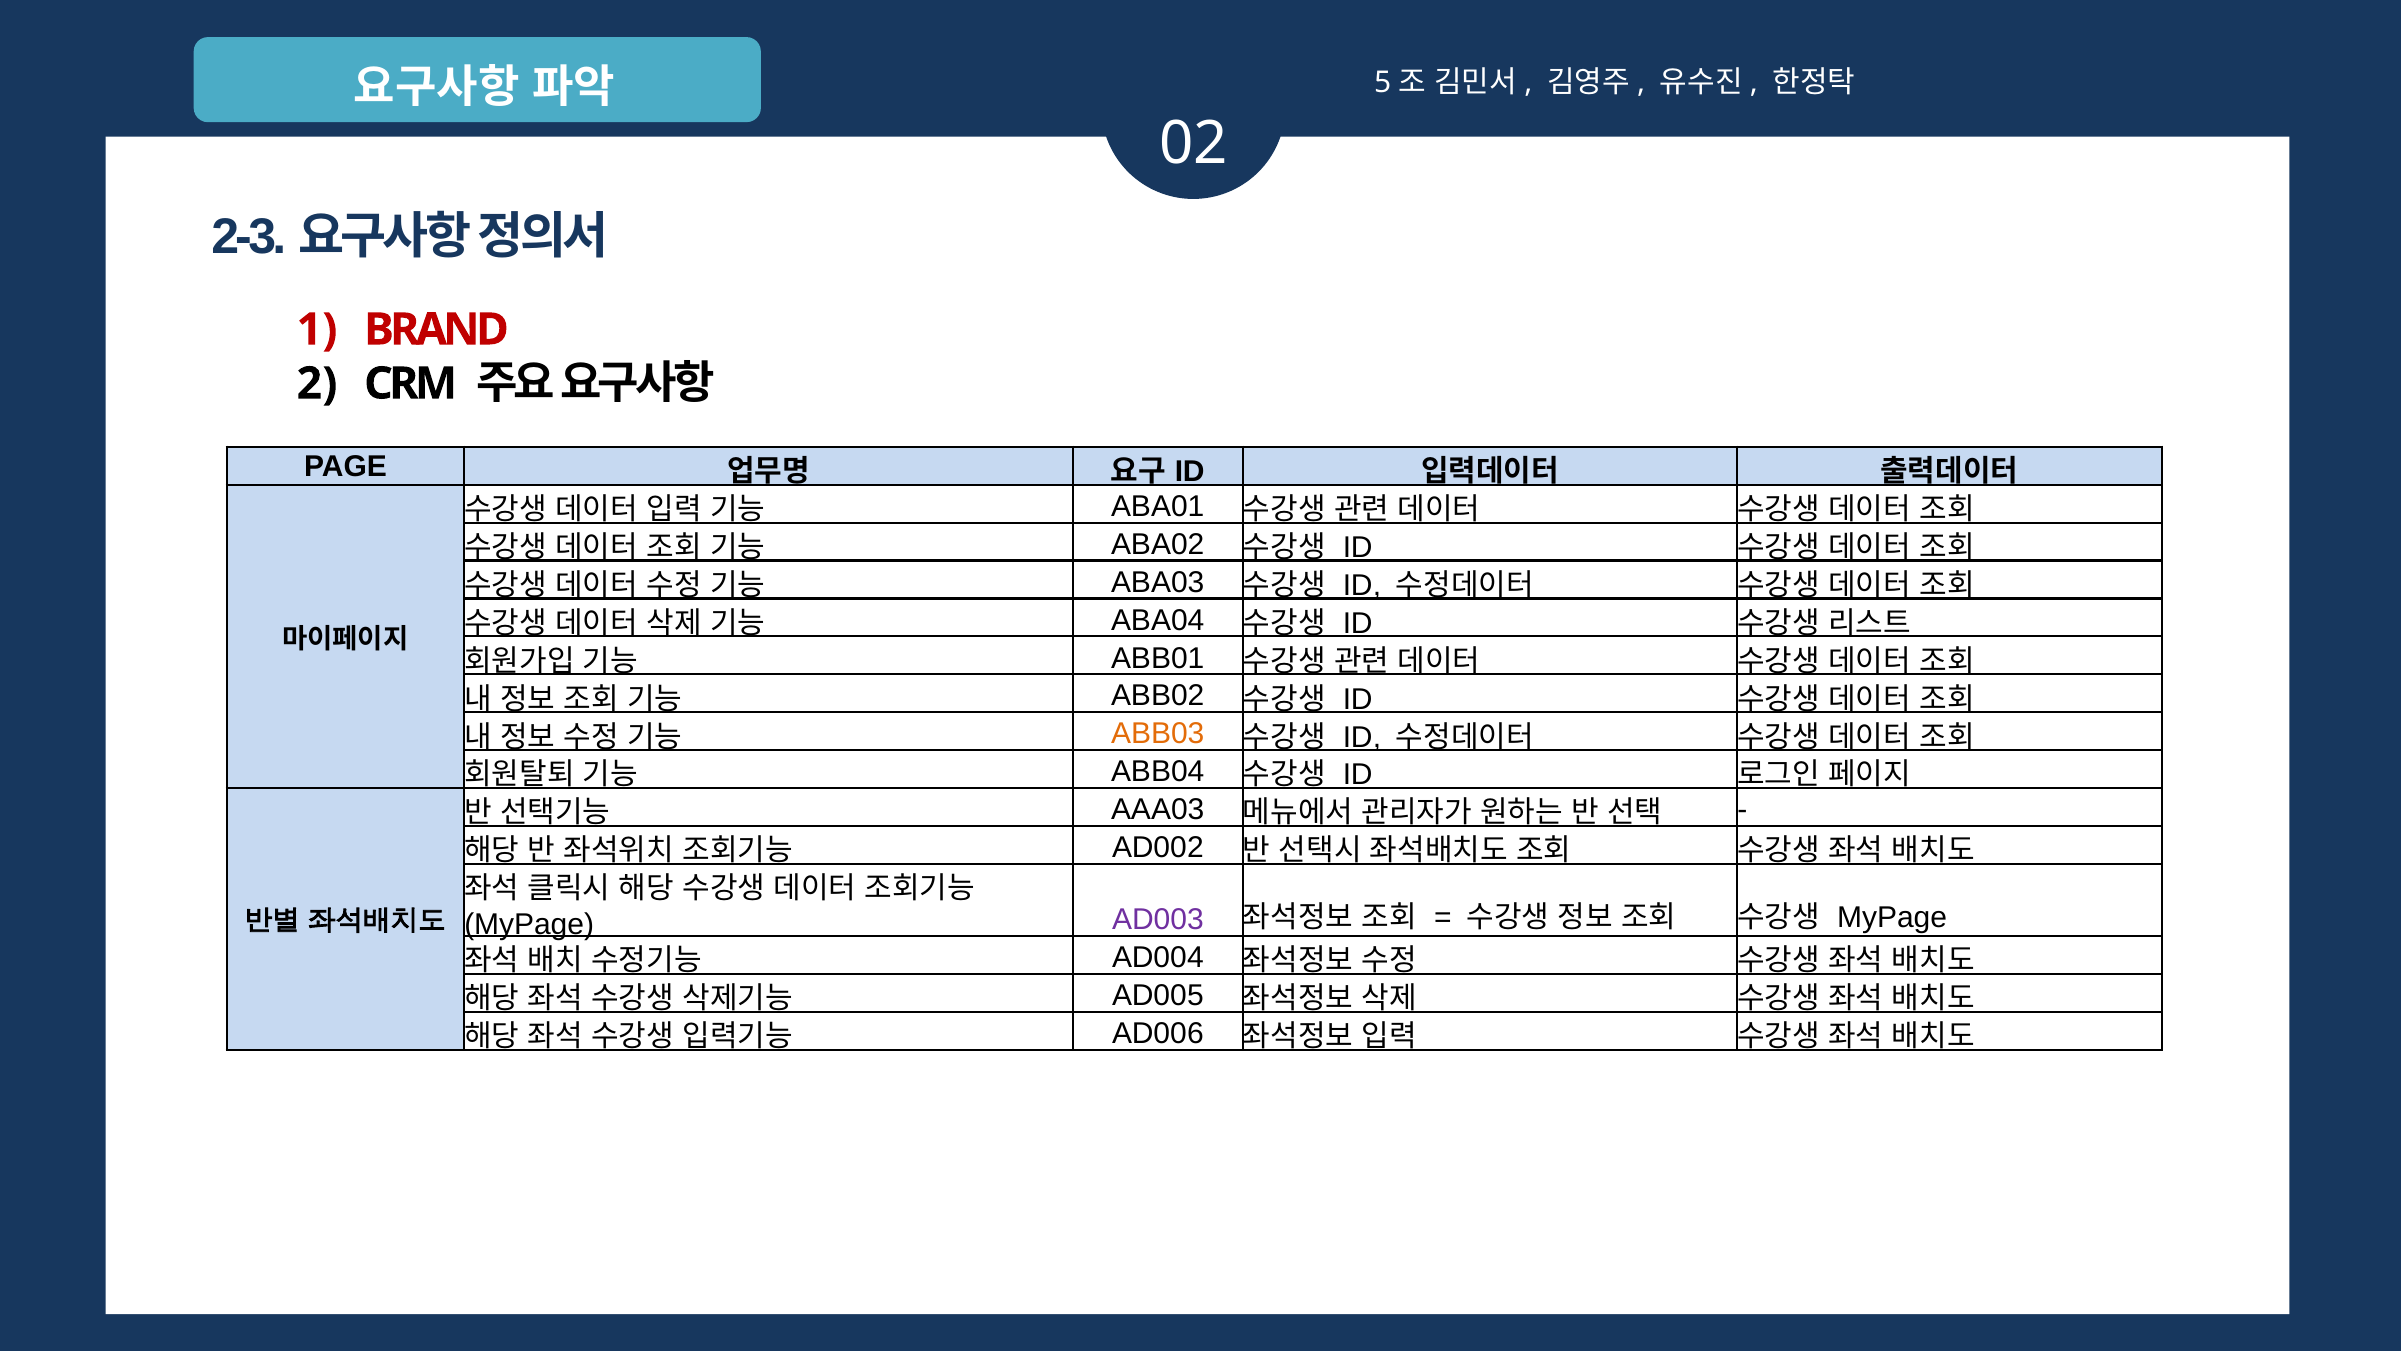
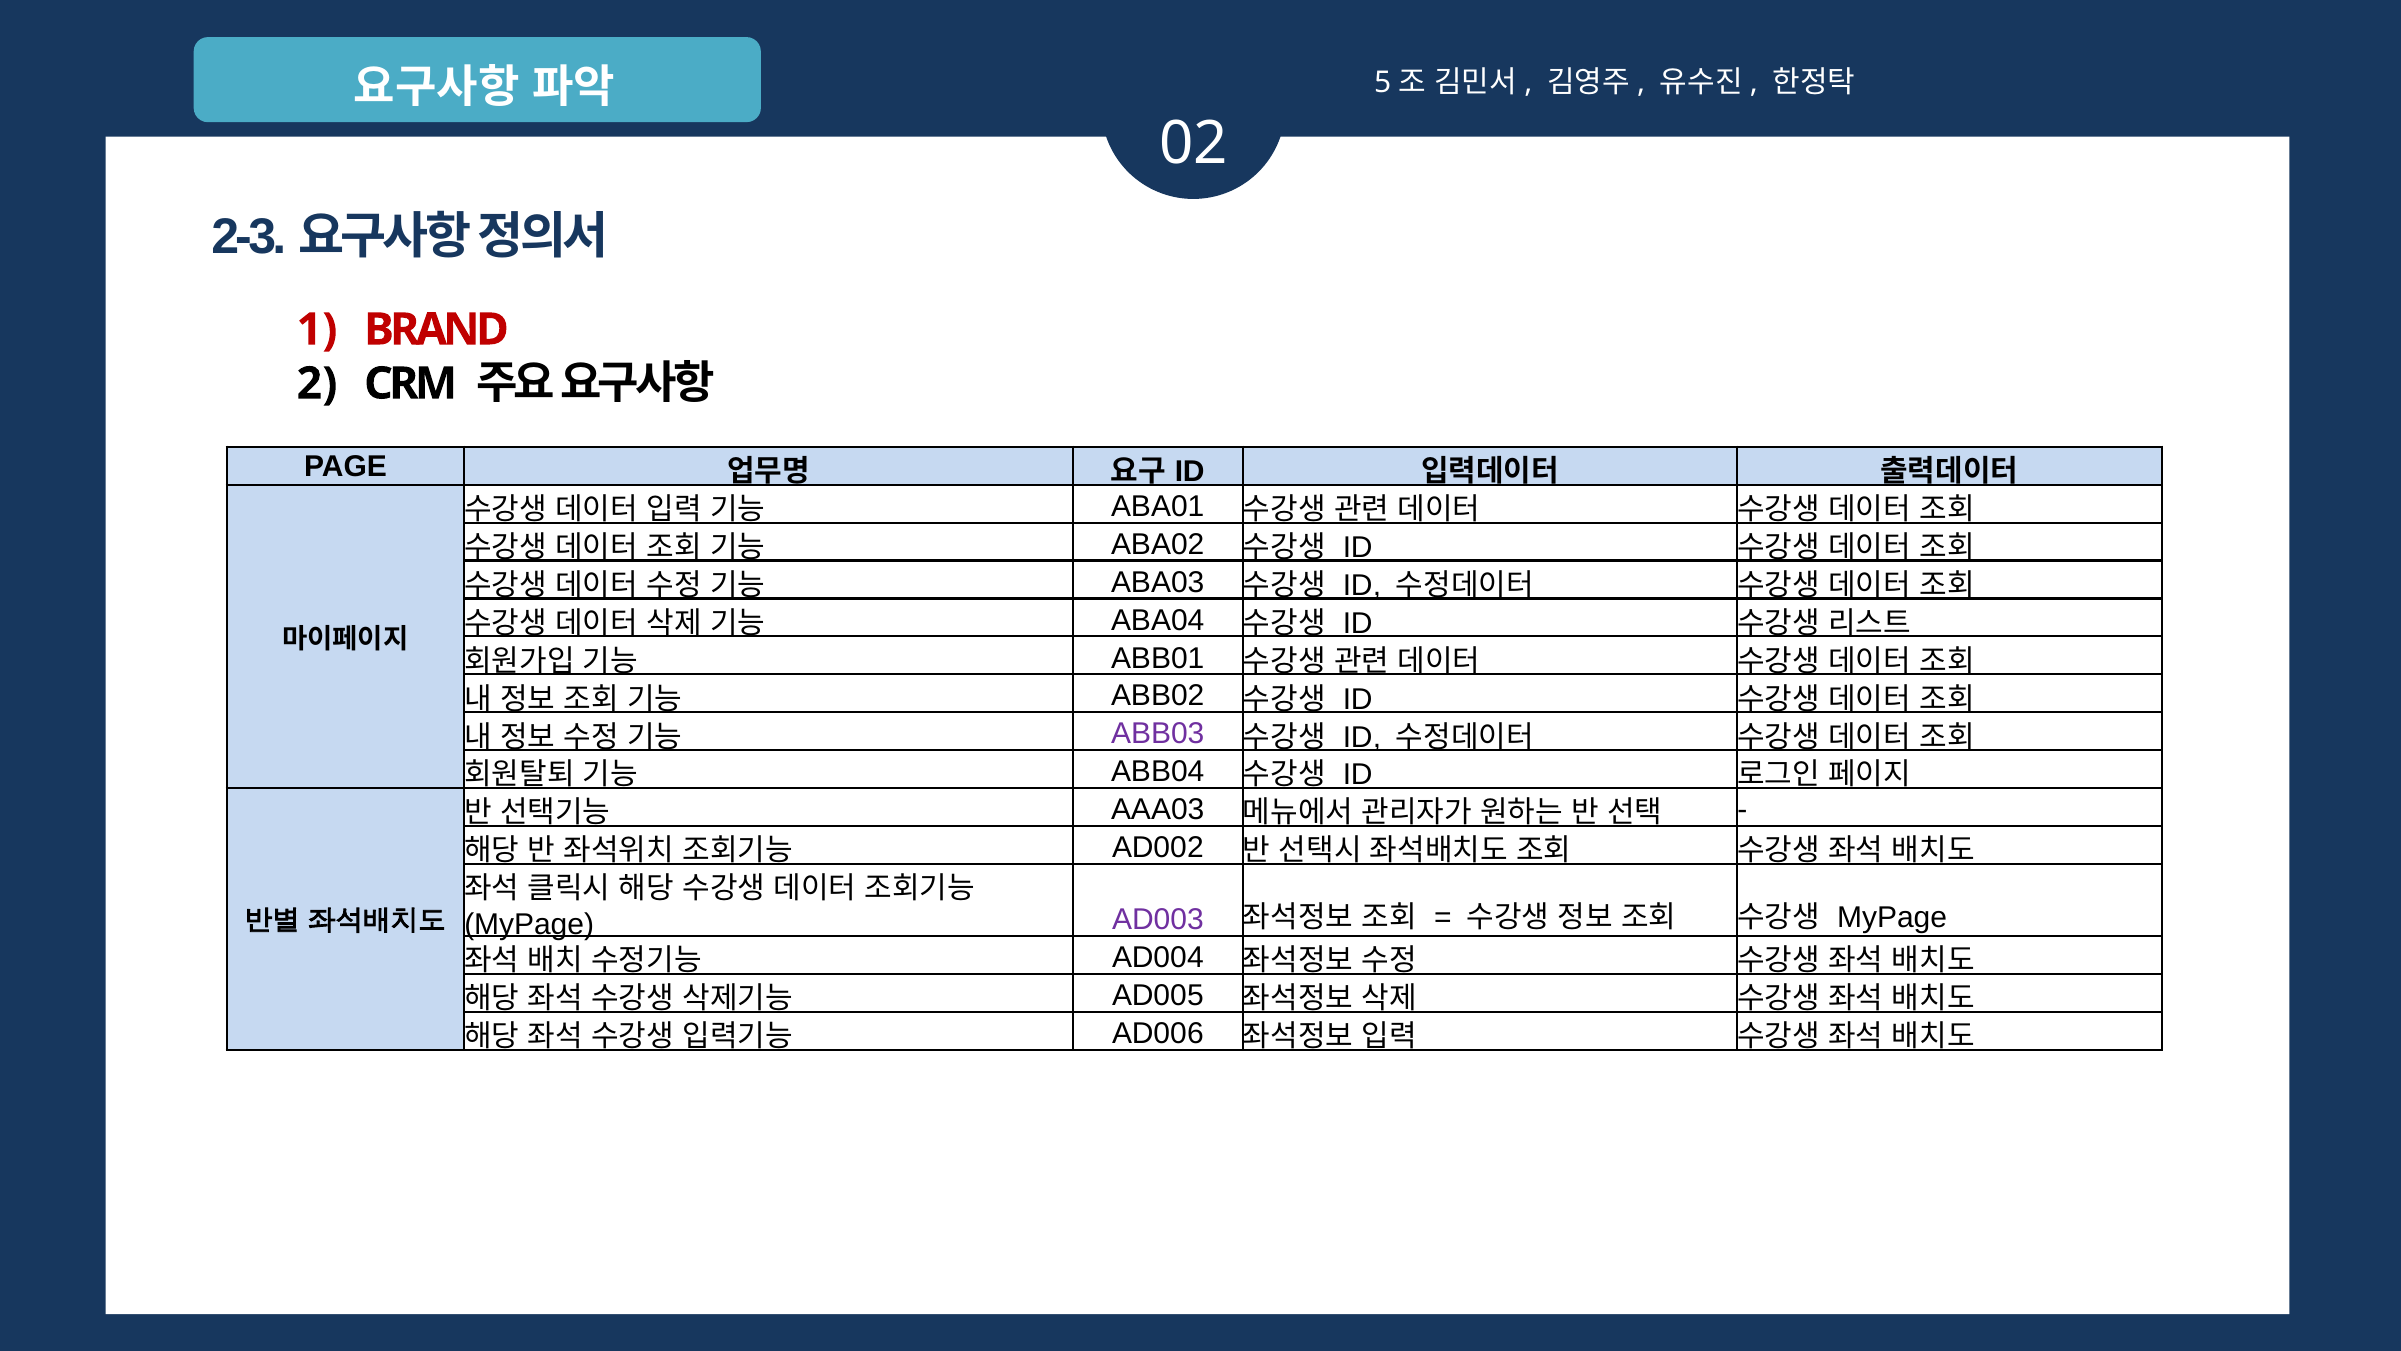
ABB03 colour: orange -> purple (1158, 734)
